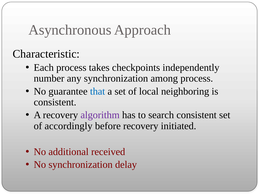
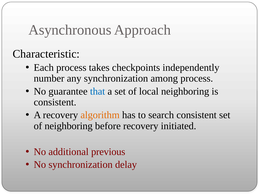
algorithm colour: purple -> orange (100, 115)
of accordingly: accordingly -> neighboring (69, 126)
received: received -> previous (108, 152)
